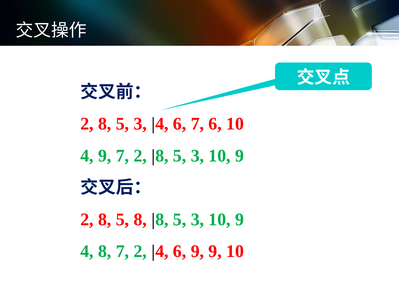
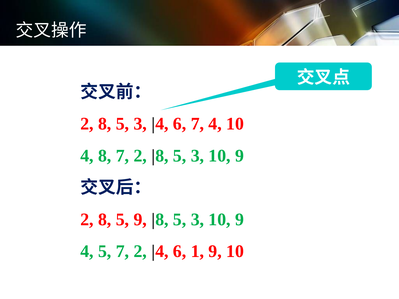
7 6: 6 -> 4 (215, 124)
4 9: 9 -> 8 (105, 156)
5 8: 8 -> 9 (140, 220)
4 8: 8 -> 5 (105, 252)
6 9: 9 -> 1 (197, 252)
